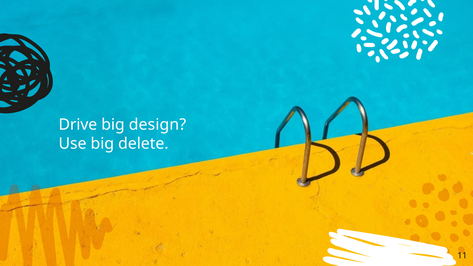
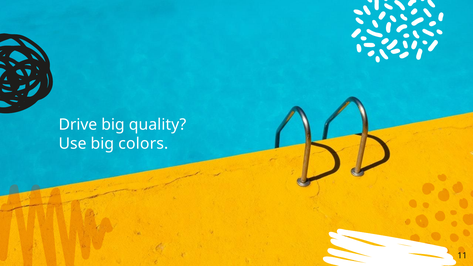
design: design -> quality (157, 125)
delete: delete -> colors (143, 144)
